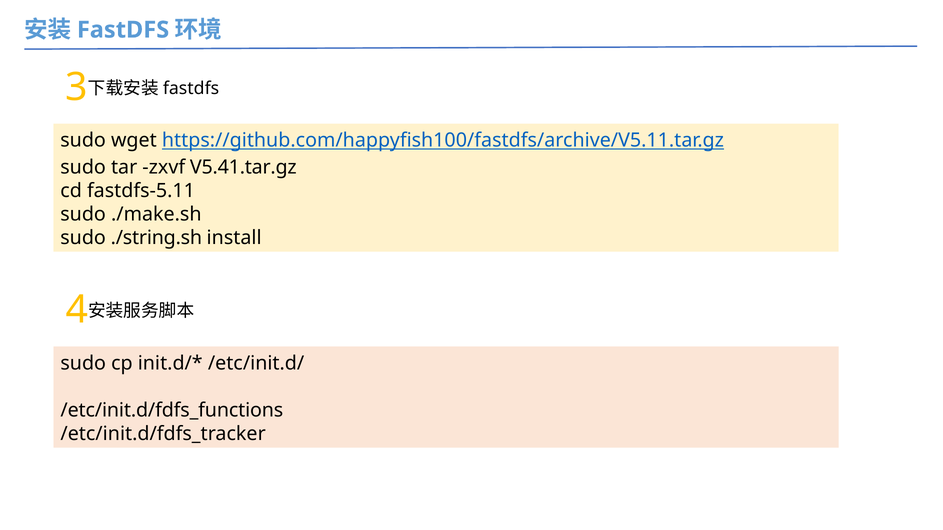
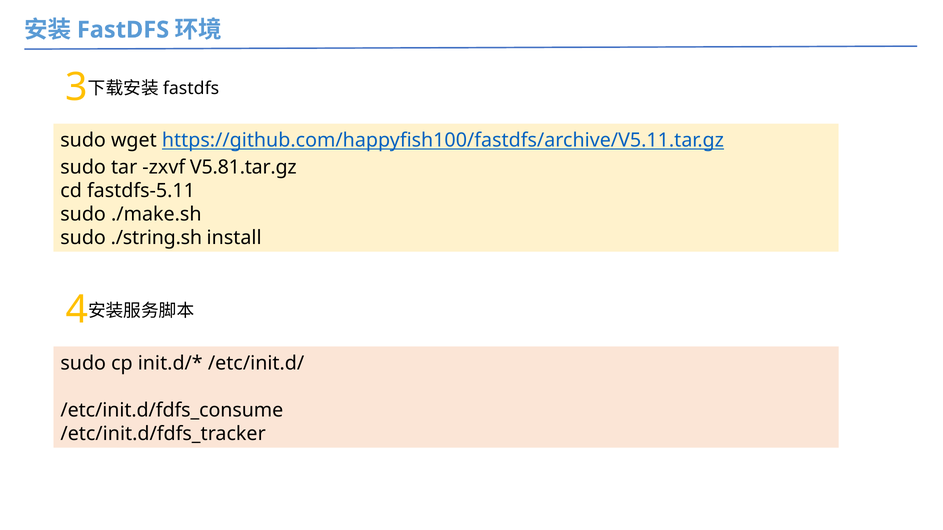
V5.41.tar.gz: V5.41.tar.gz -> V5.81.tar.gz (243, 167)
/etc/init.d/fdfs_functions: /etc/init.d/fdfs_functions -> /etc/init.d/fdfs_consume (172, 411)
